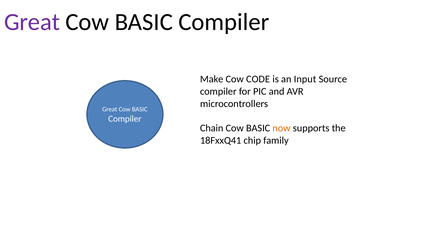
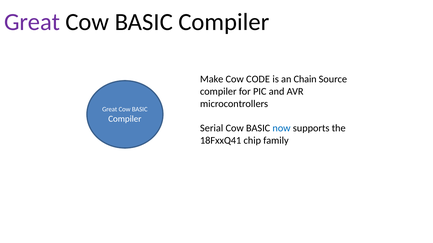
Input: Input -> Chain (305, 79)
Chain: Chain -> Serial (212, 129)
now colour: orange -> blue (282, 129)
